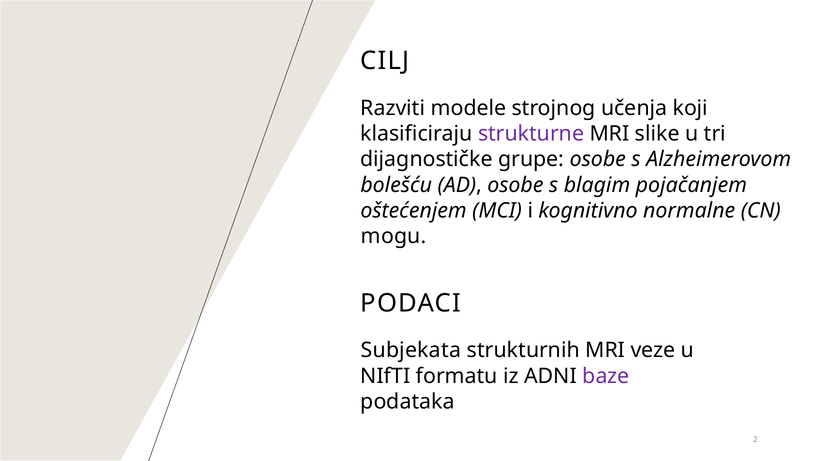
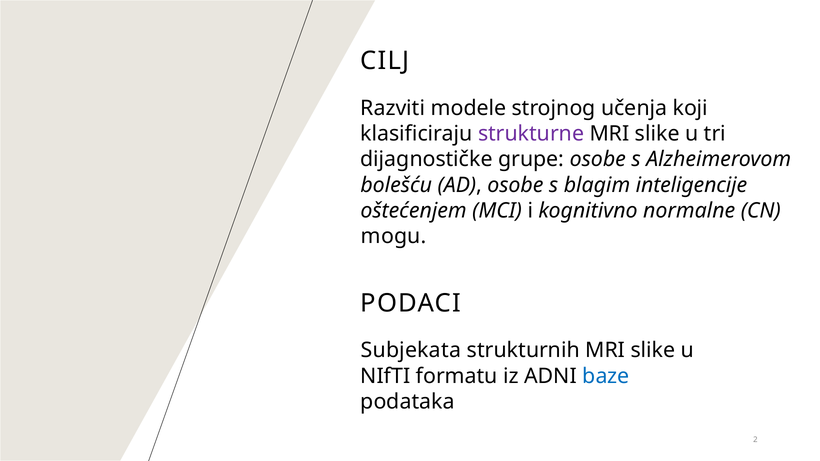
pojačanjem: pojačanjem -> inteligencije (691, 185)
strukturnih MRI veze: veze -> slike (653, 351)
baze colour: purple -> blue (606, 376)
